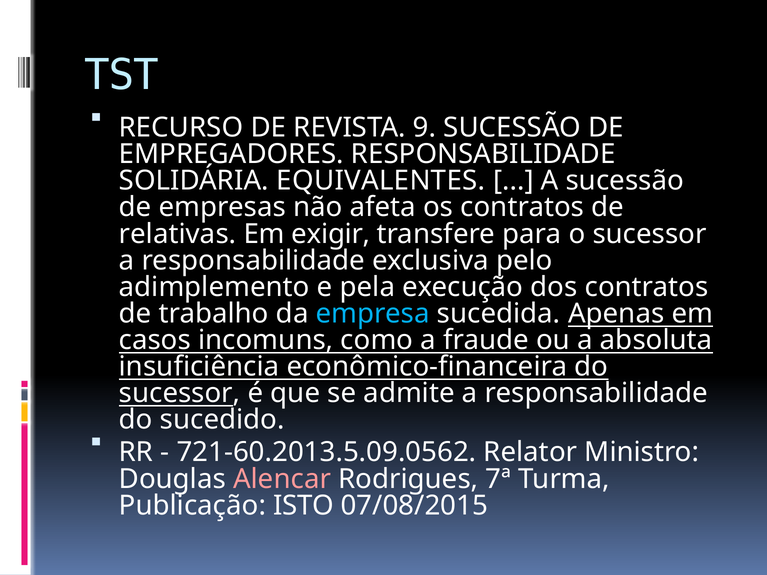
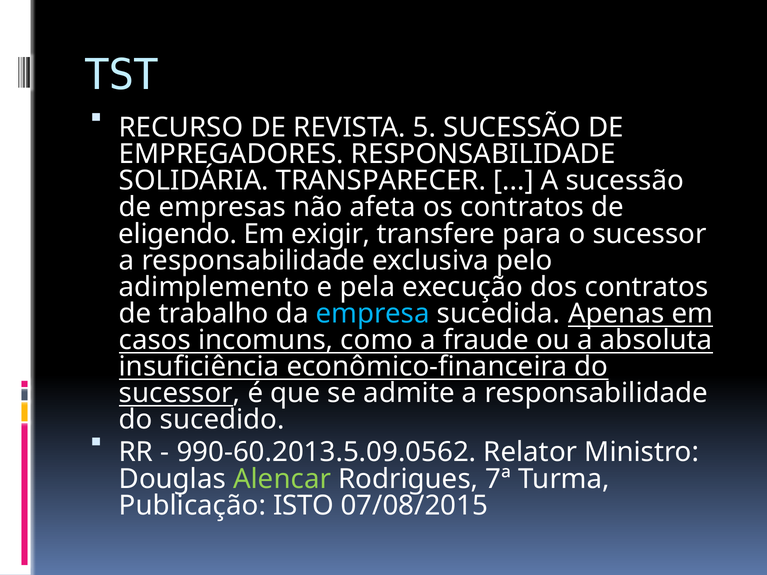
9: 9 -> 5 (425, 128)
EQUIVALENTES: EQUIVALENTES -> TRANSPARECER (381, 181)
relativas: relativas -> eligendo (178, 234)
721-60.2013.5.09.0562: 721-60.2013.5.09.0562 -> 990-60.2013.5.09.0562 (326, 453)
Alencar colour: pink -> light green (282, 479)
